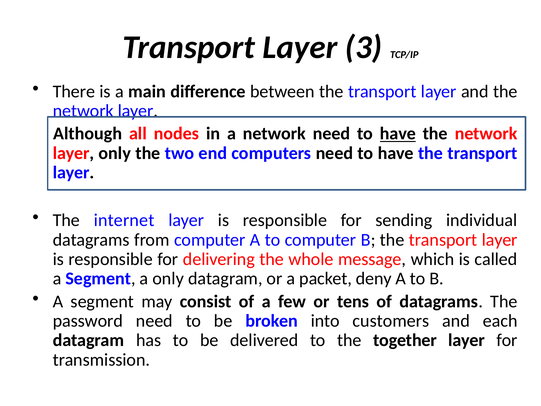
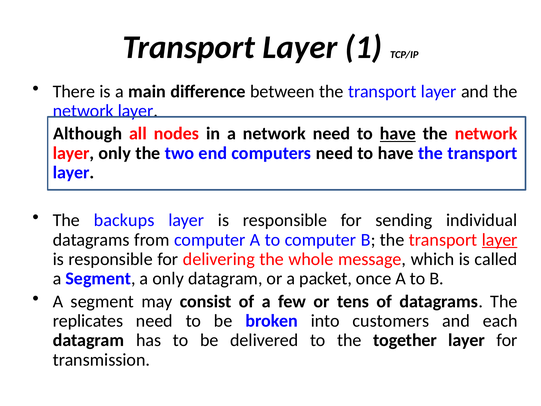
3: 3 -> 1 (363, 47)
internet: internet -> backups (124, 220)
layer underline: none -> present (500, 240)
deny: deny -> once (374, 279)
password: password -> replicates (88, 321)
